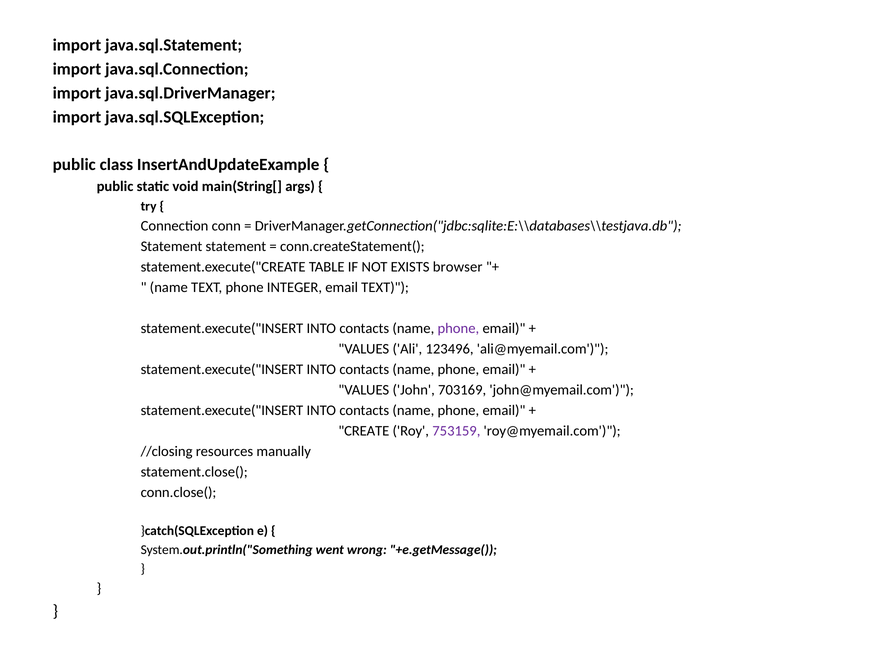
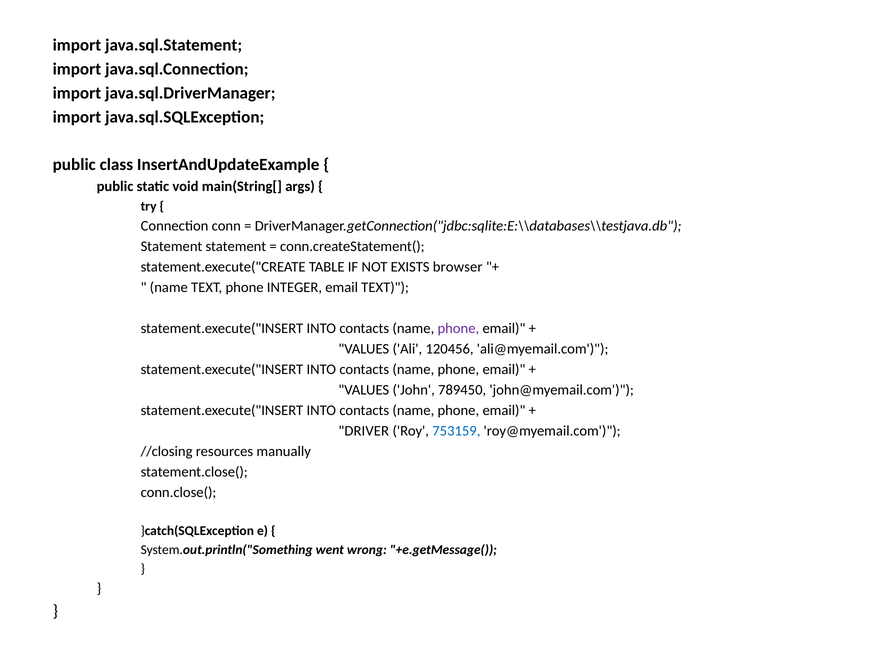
123496: 123496 -> 120456 (450, 349)
703169: 703169 -> 789450 (462, 390)
CREATE: CREATE -> DRIVER (364, 431)
753159 colour: purple -> blue (456, 431)
